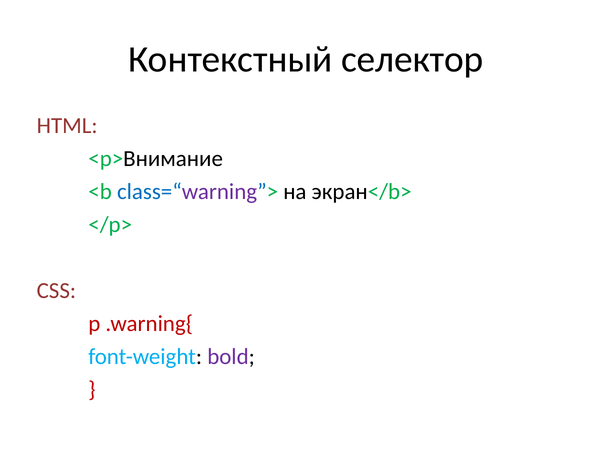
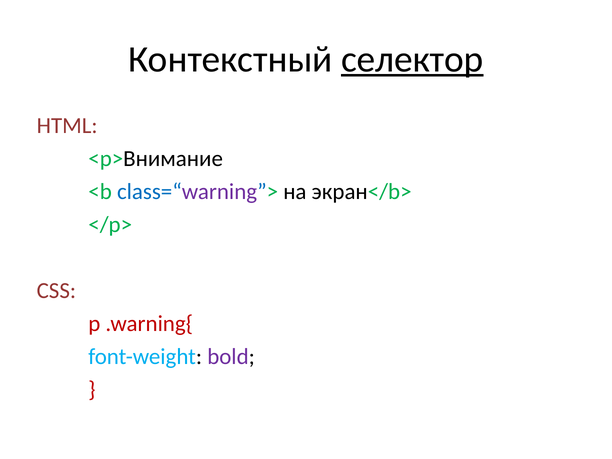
селектор underline: none -> present (412, 59)
